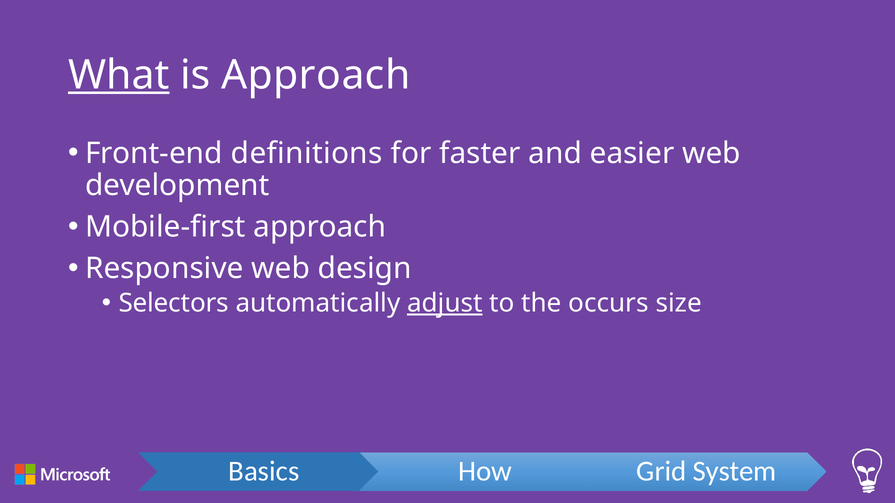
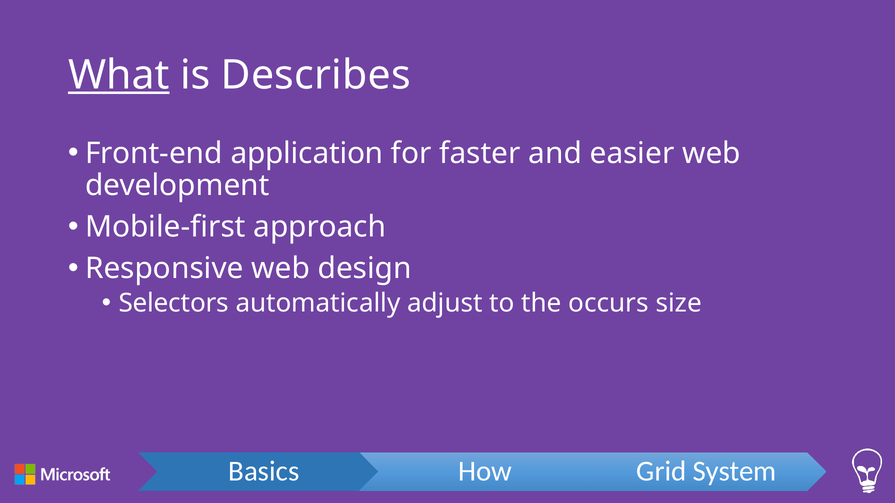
is Approach: Approach -> Describes (316, 75)
definitions: definitions -> application (307, 153)
adjust underline: present -> none (445, 304)
